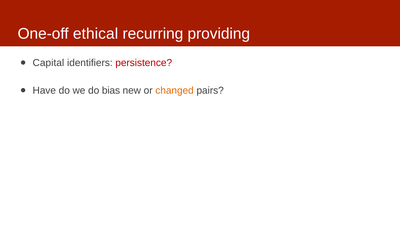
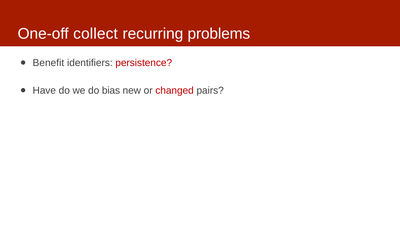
ethical: ethical -> collect (96, 34)
providing: providing -> problems (219, 34)
Capital: Capital -> Benefit (48, 63)
changed colour: orange -> red (175, 91)
